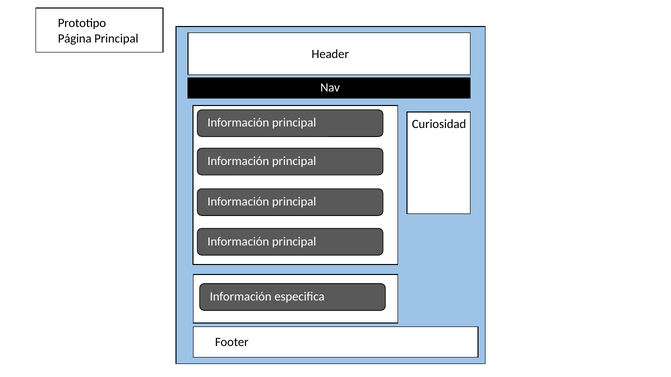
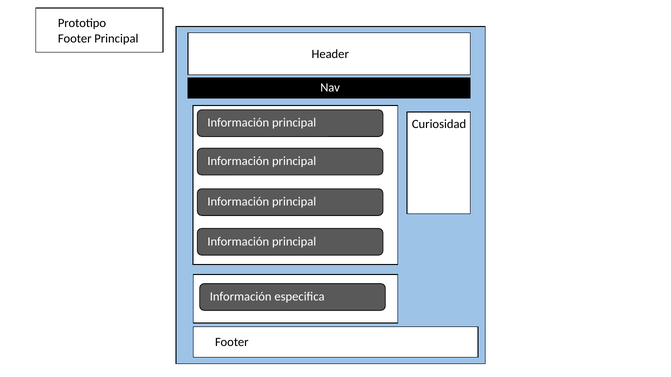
Página: Página -> Footer (75, 38)
